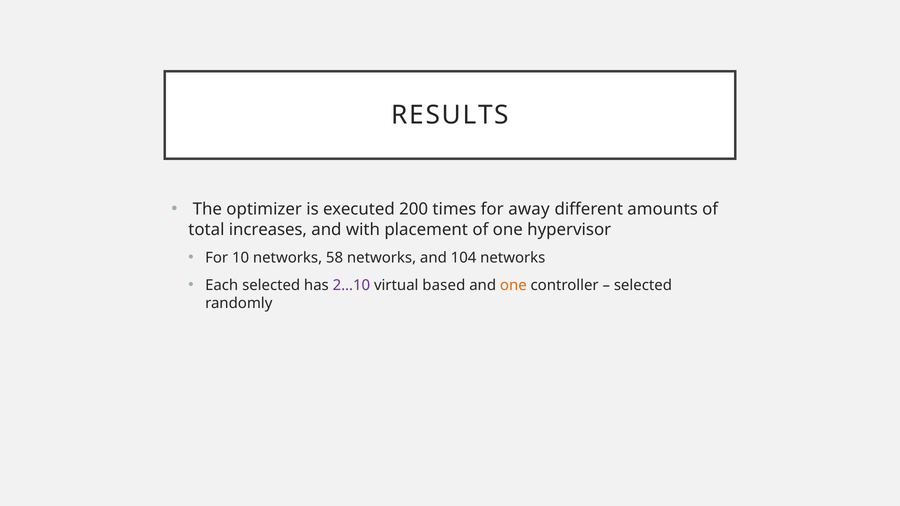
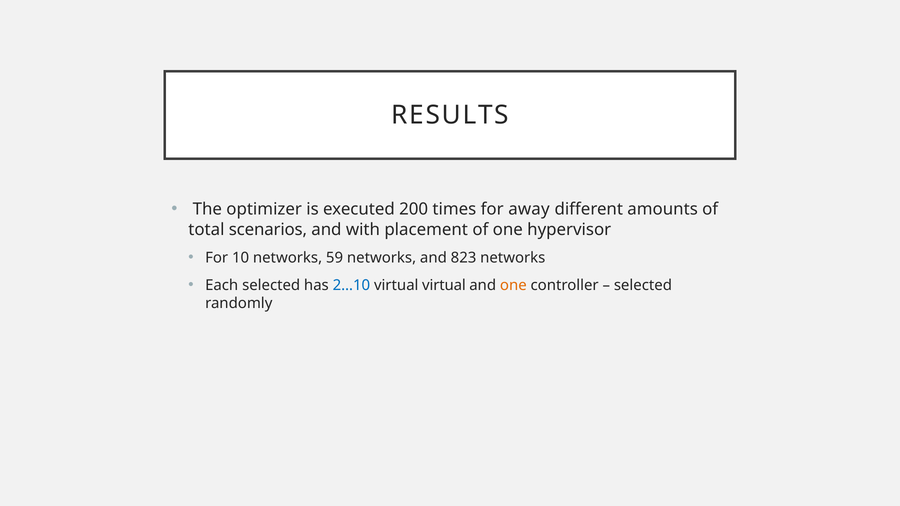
increases: increases -> scenarios (268, 230)
58: 58 -> 59 (335, 258)
104: 104 -> 823 (464, 258)
2…10 colour: purple -> blue (351, 285)
virtual based: based -> virtual (444, 285)
